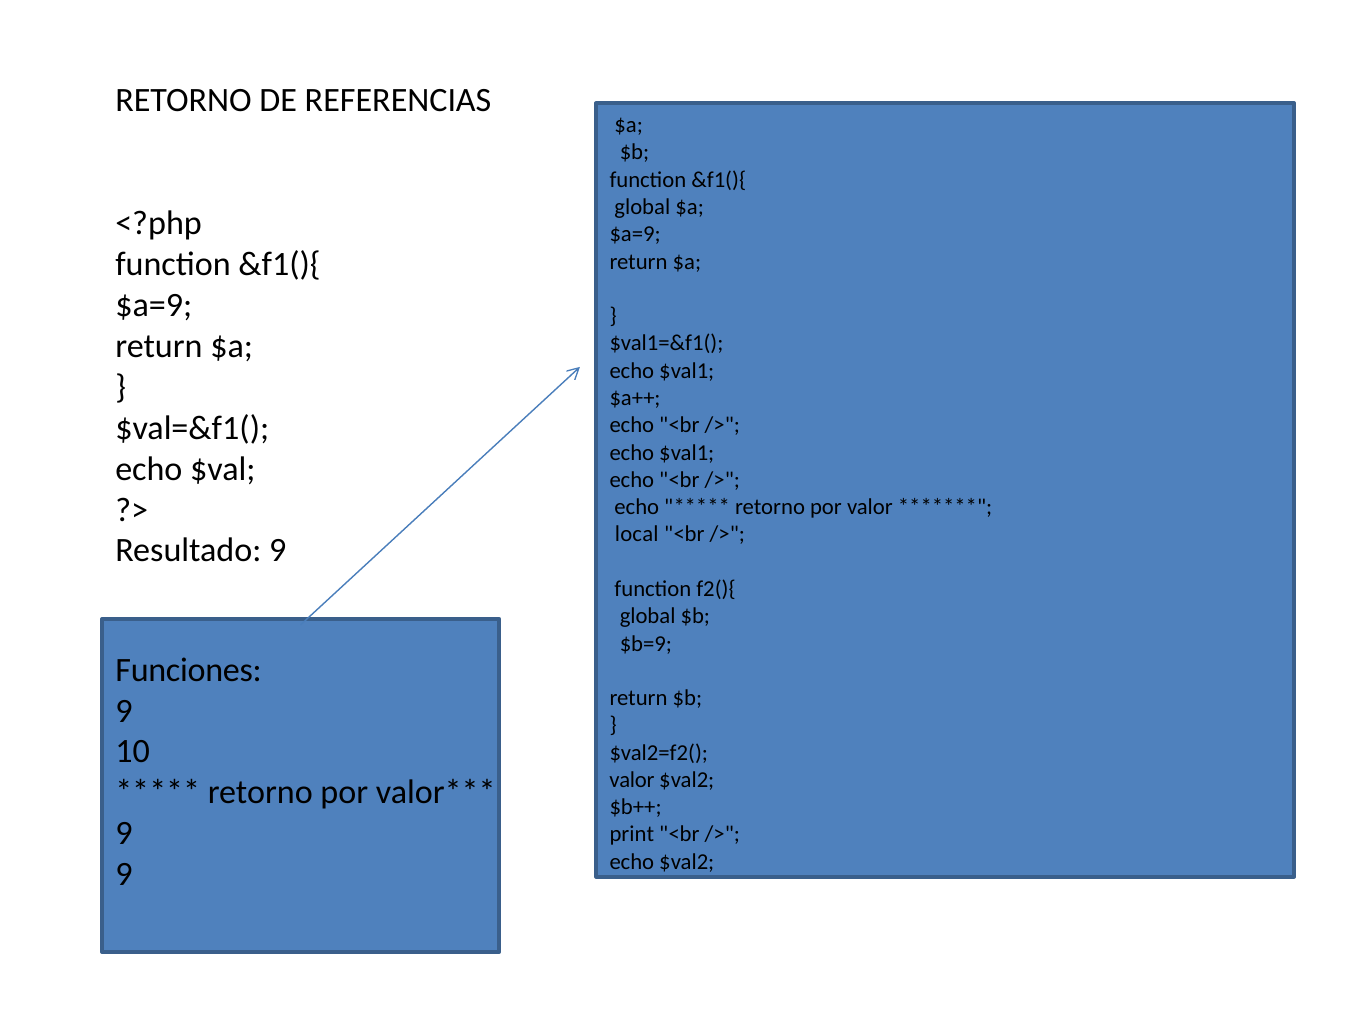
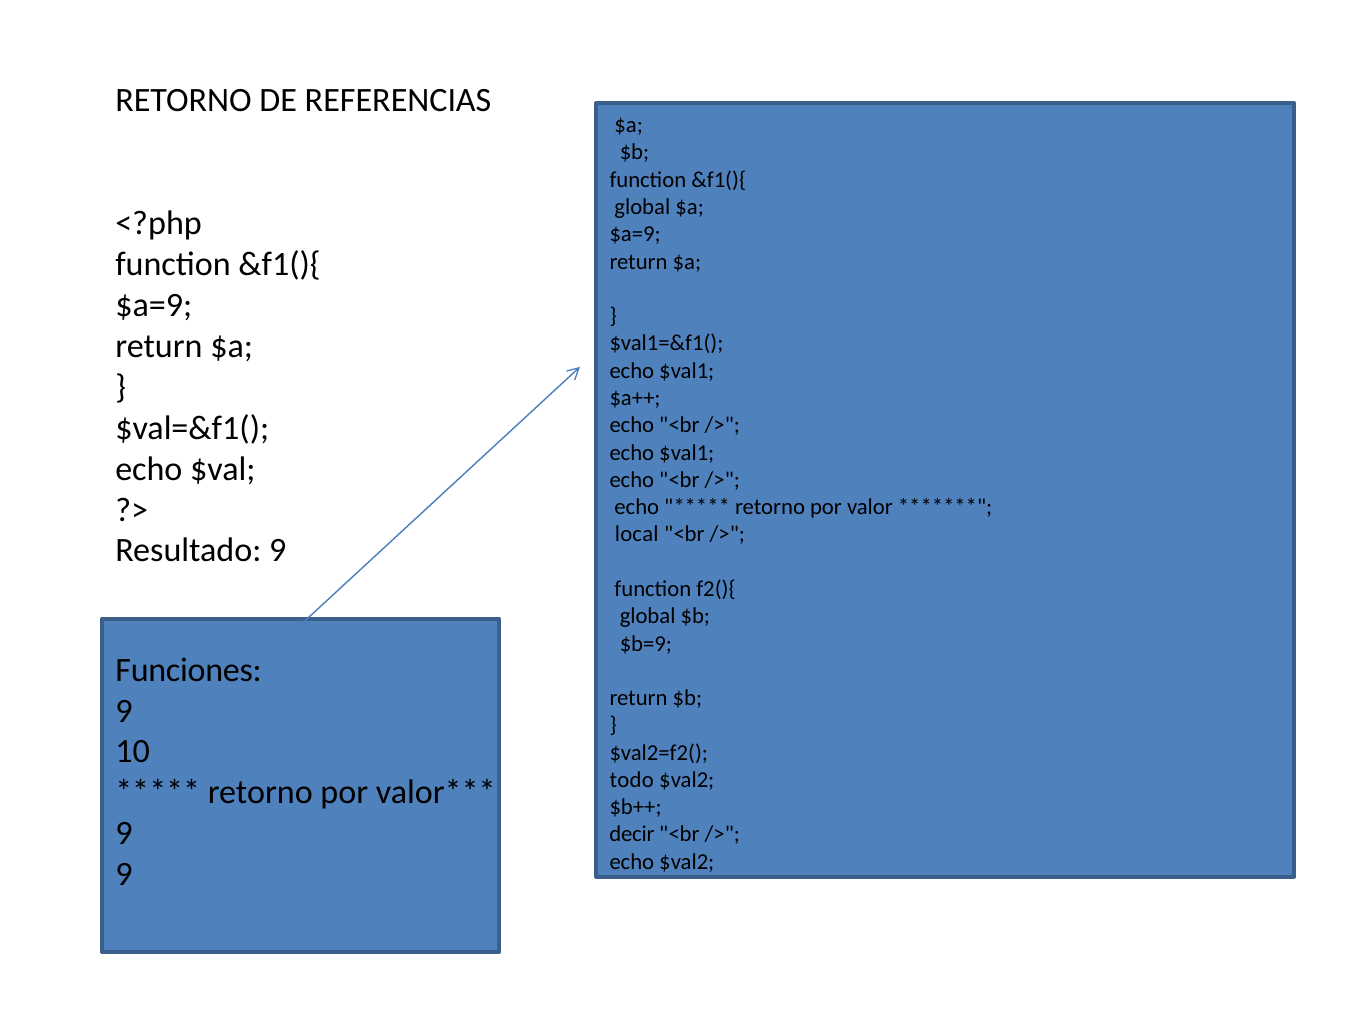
valor: valor -> todo (632, 780)
print: print -> decir (632, 834)
